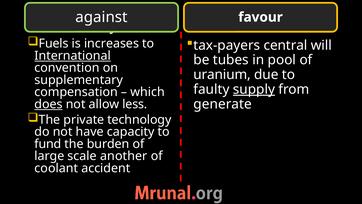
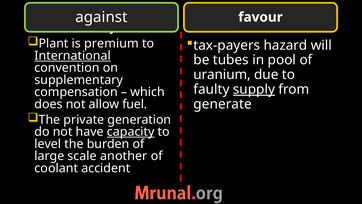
Fuels: Fuels -> Plant (54, 44)
increases: increases -> premium (111, 44)
central: central -> hazard (285, 45)
does underline: present -> none (49, 104)
less: less -> fuel (135, 104)
technology: technology -> generation (139, 120)
capacity underline: none -> present (131, 132)
fund: fund -> level (48, 144)
